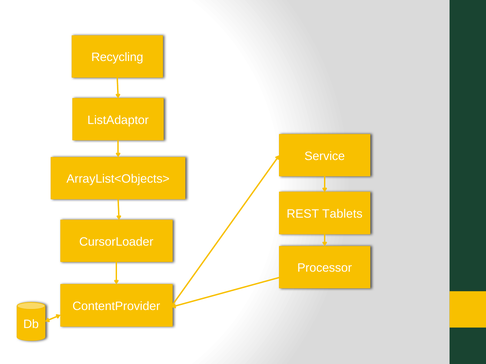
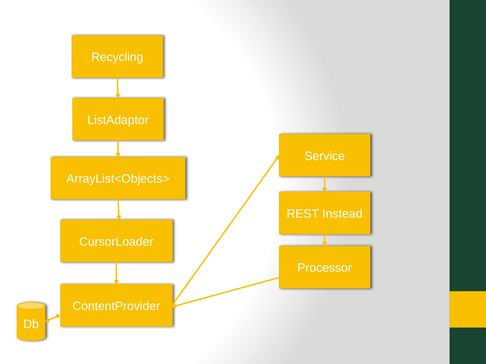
Tablets: Tablets -> Instead (342, 214)
